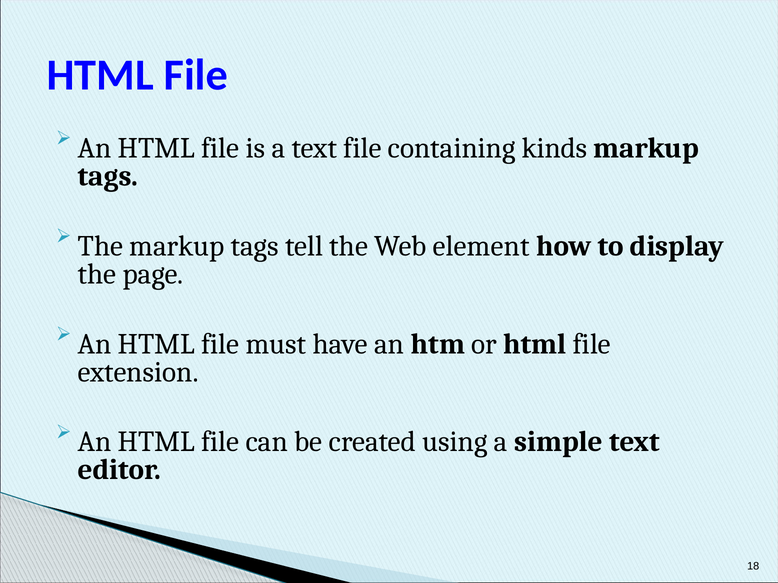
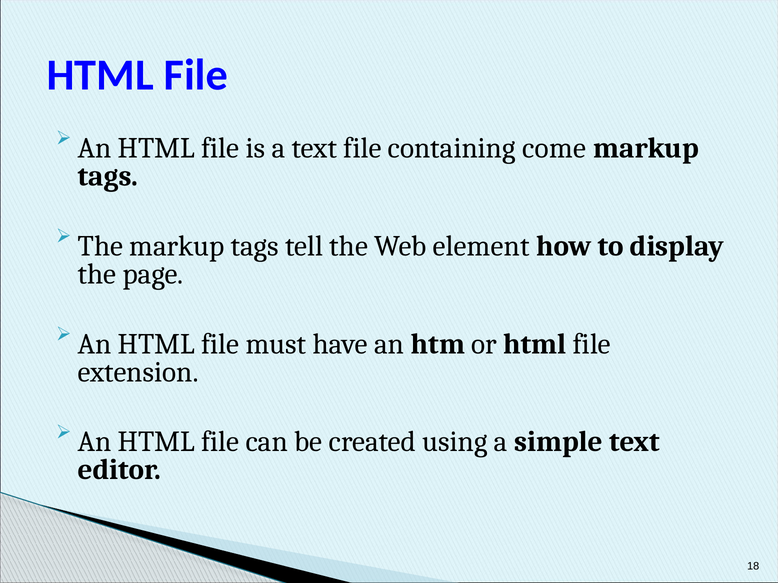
kinds: kinds -> come (554, 148)
